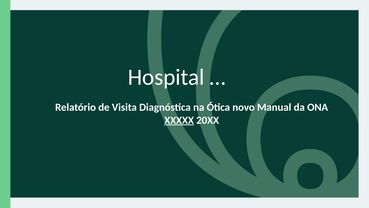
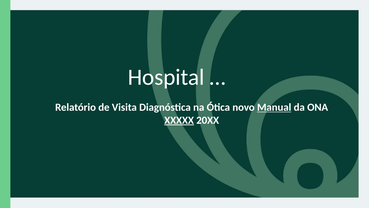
Manual underline: none -> present (274, 107)
